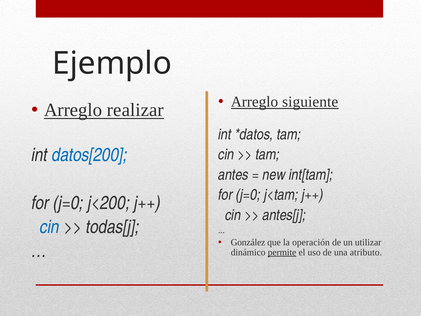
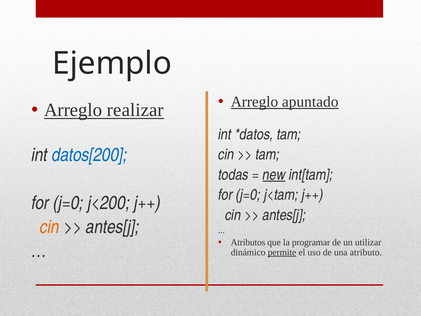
siguiente: siguiente -> apuntado (310, 102)
antes: antes -> todas (233, 175)
new underline: none -> present (274, 175)
cin colour: blue -> orange (50, 227)
todas[j: todas[j -> antes[j (113, 227)
González: González -> Atributos (248, 242)
operación: operación -> programar (311, 242)
